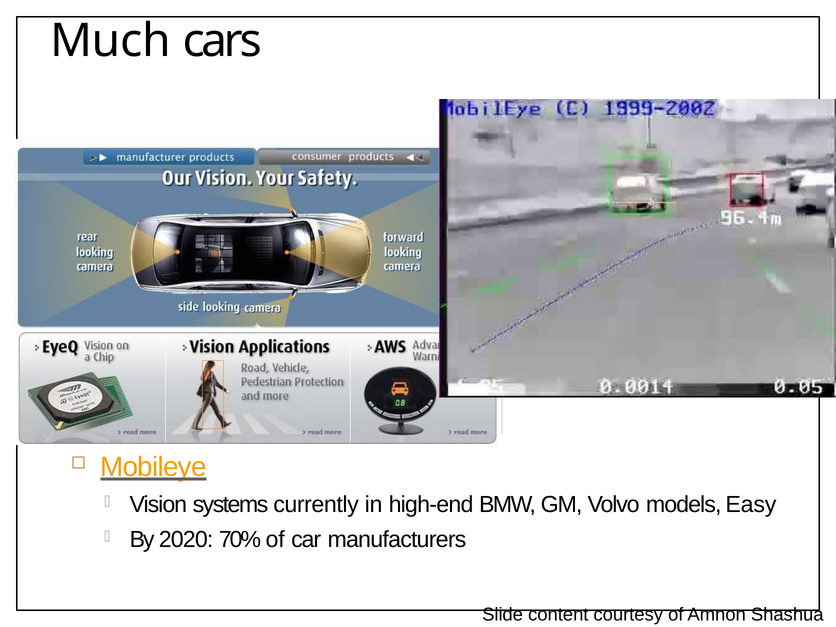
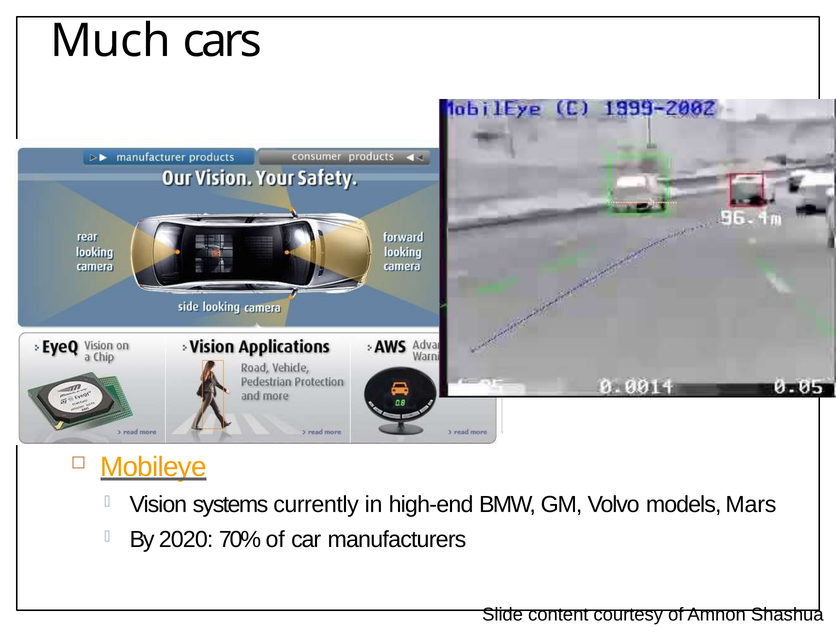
Easy: Easy -> Mars (751, 505)
